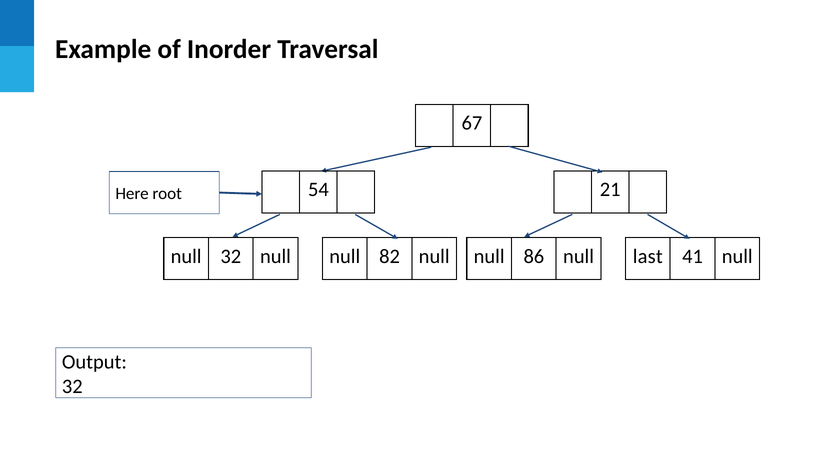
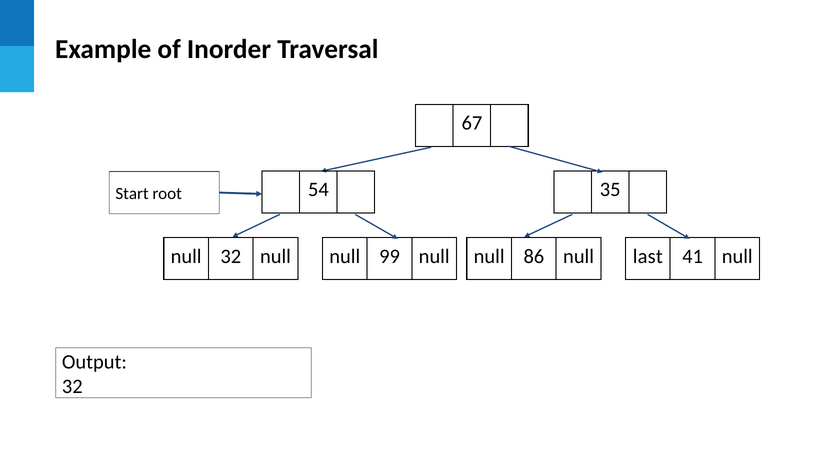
21: 21 -> 35 (610, 190)
Here: Here -> Start (132, 194)
82: 82 -> 99 (390, 256)
